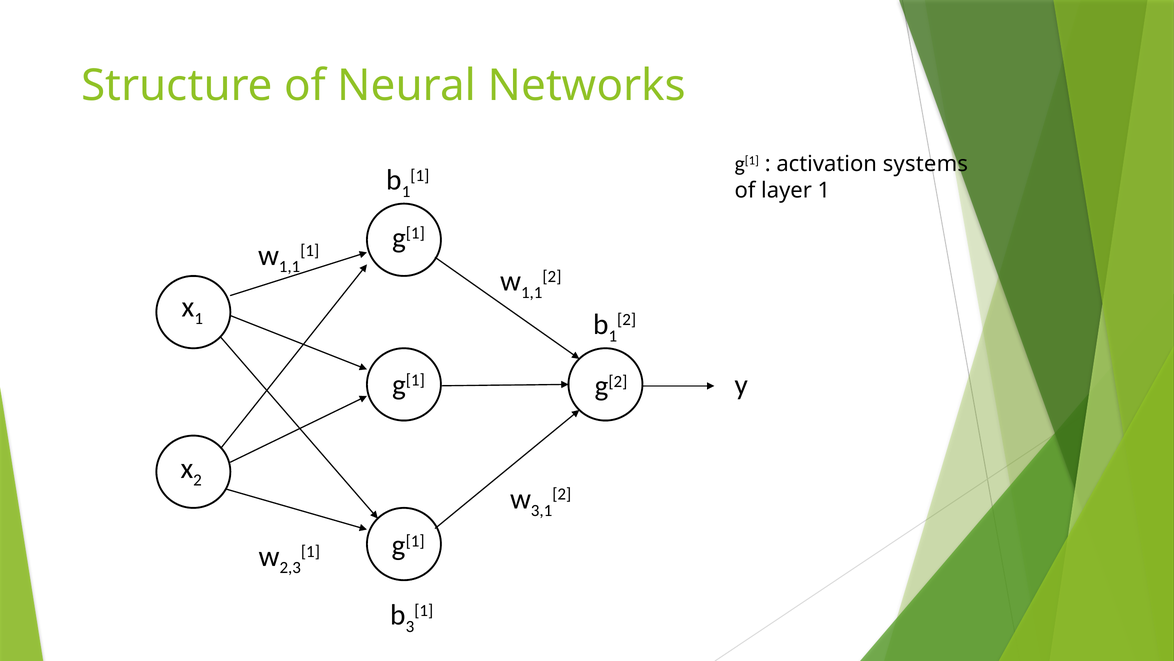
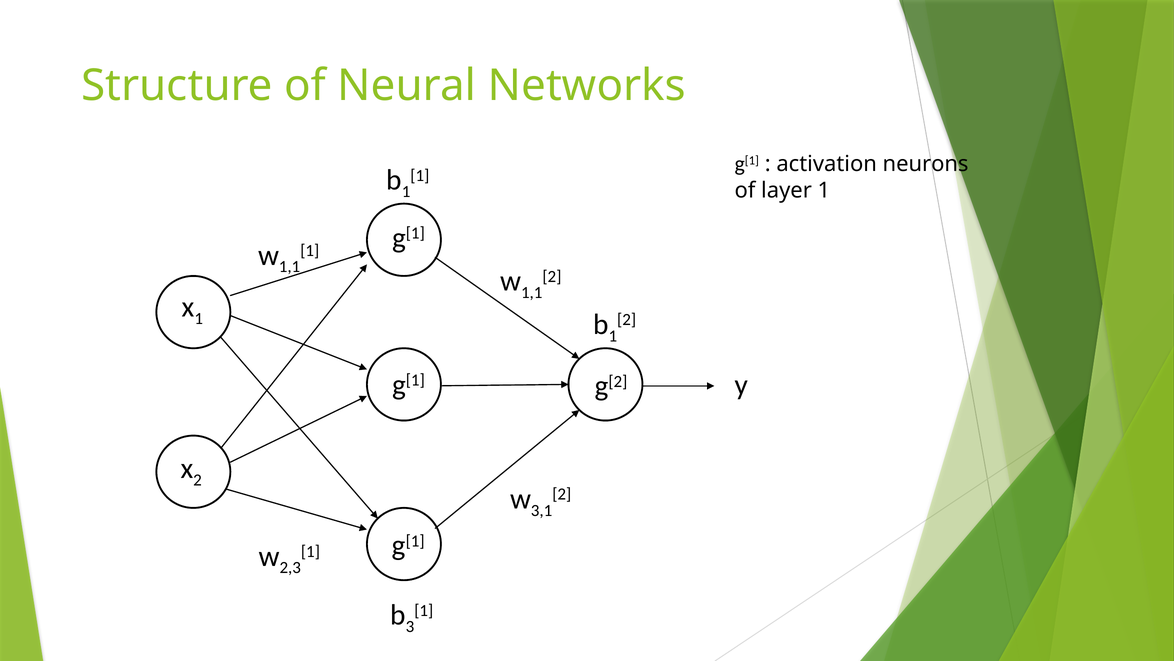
systems: systems -> neurons (926, 164)
